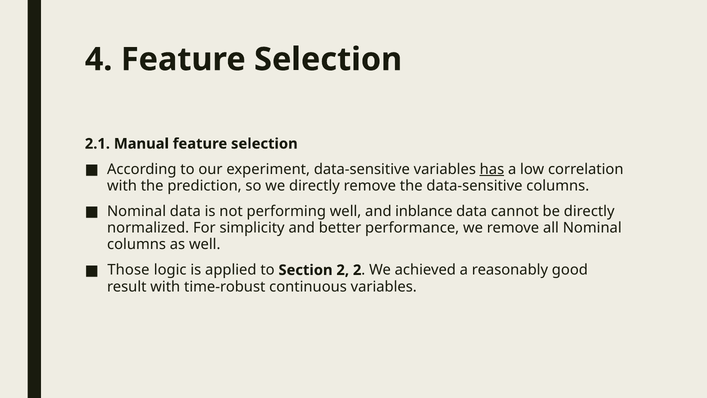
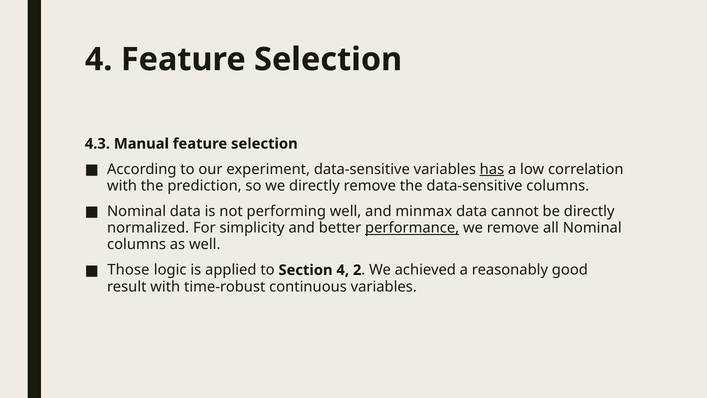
2.1: 2.1 -> 4.3 (97, 144)
inblance: inblance -> minmax (424, 211)
performance underline: none -> present (412, 228)
Section 2: 2 -> 4 (343, 270)
